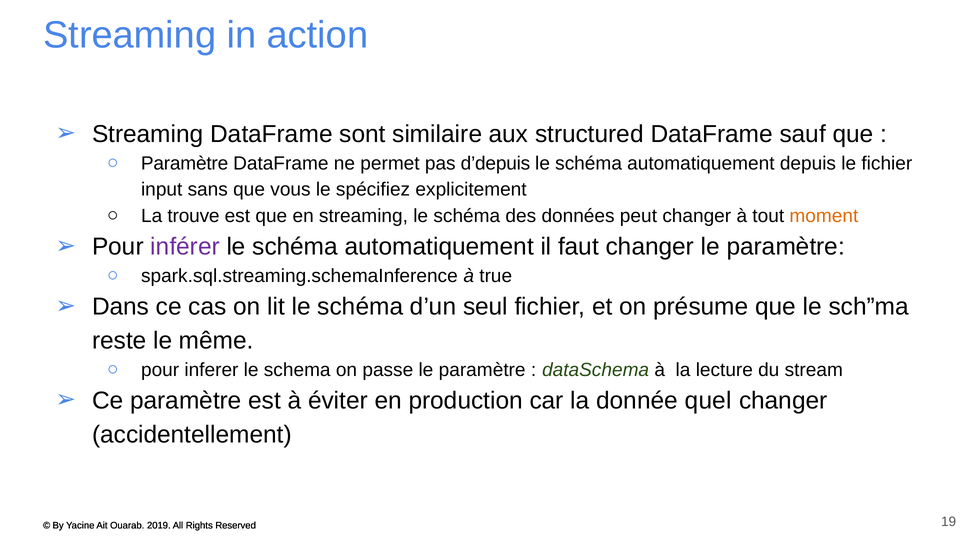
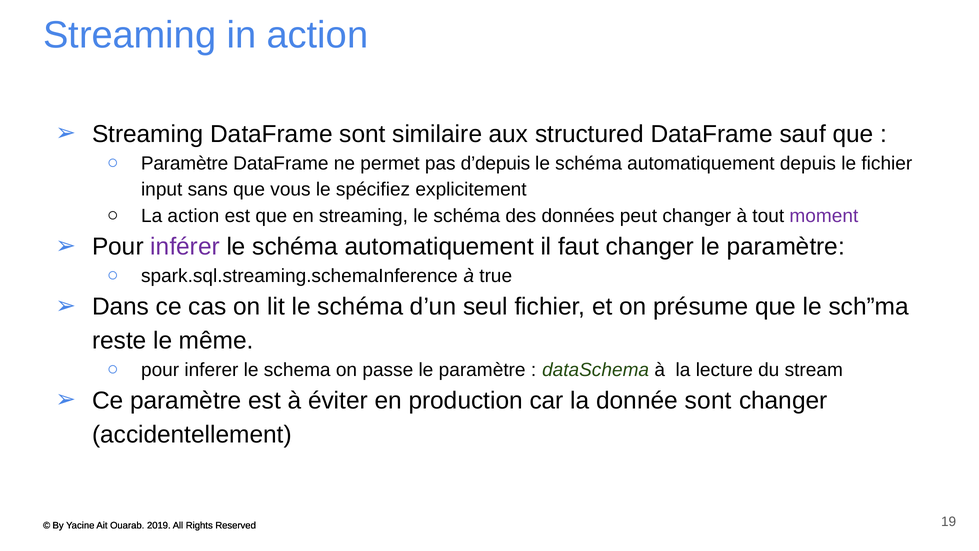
La trouve: trouve -> action (193, 216)
moment colour: orange -> purple (824, 216)
donnée quel: quel -> sont (708, 400)
